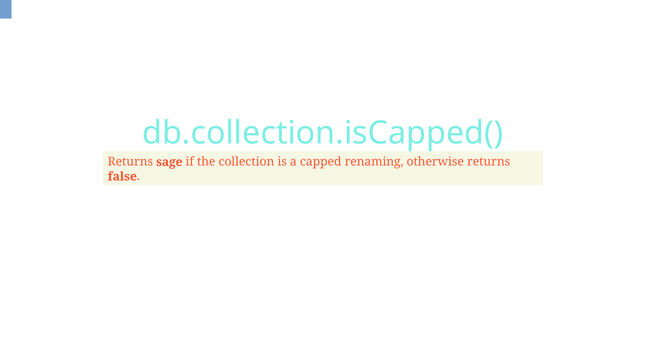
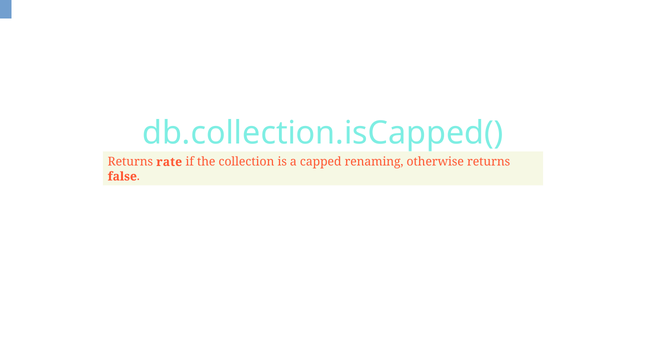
sage: sage -> rate (169, 162)
